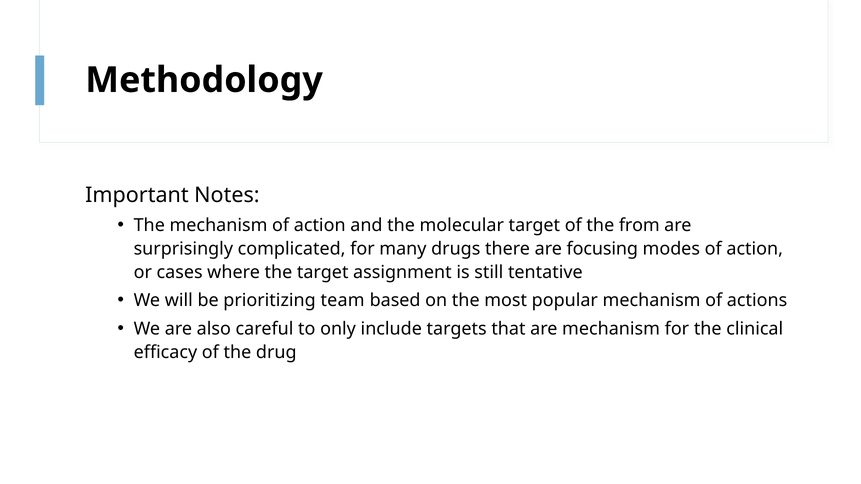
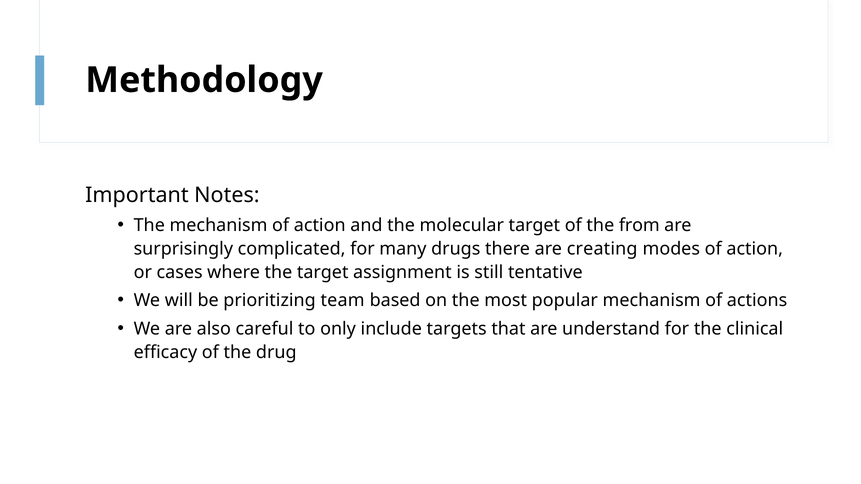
focusing: focusing -> creating (602, 249)
are mechanism: mechanism -> understand (611, 329)
